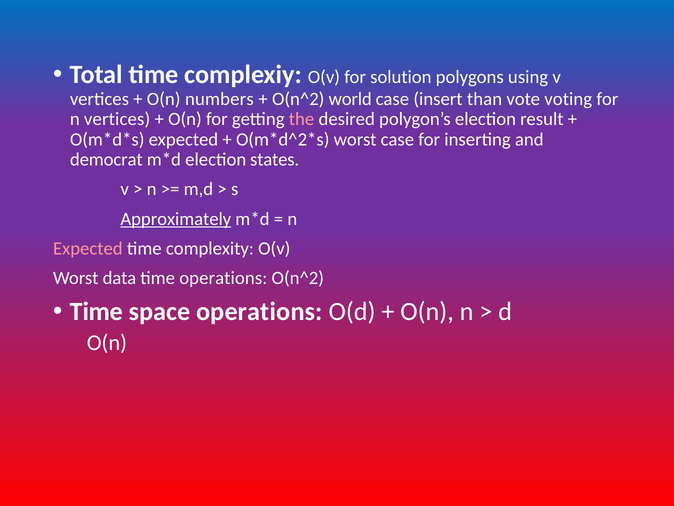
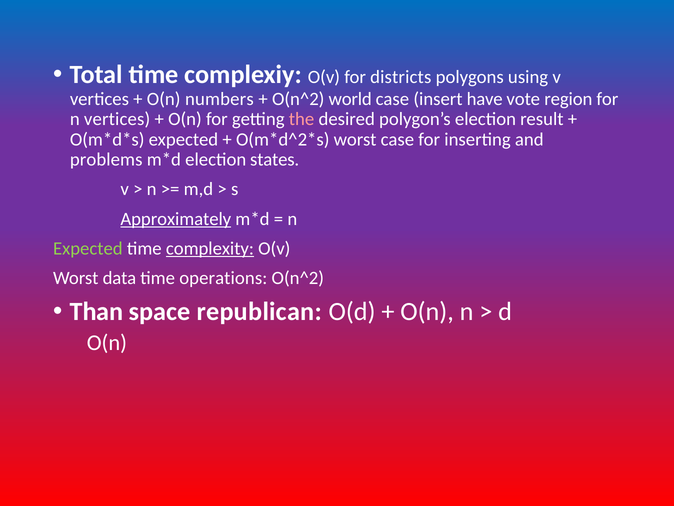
solution: solution -> districts (401, 77)
than: than -> have (485, 99)
voting: voting -> region (568, 99)
democrat: democrat -> problems (106, 159)
Expected colour: pink -> light green (88, 248)
complexity underline: none -> present (210, 248)
Time: Time -> Than (97, 311)
space operations: operations -> republican (259, 311)
